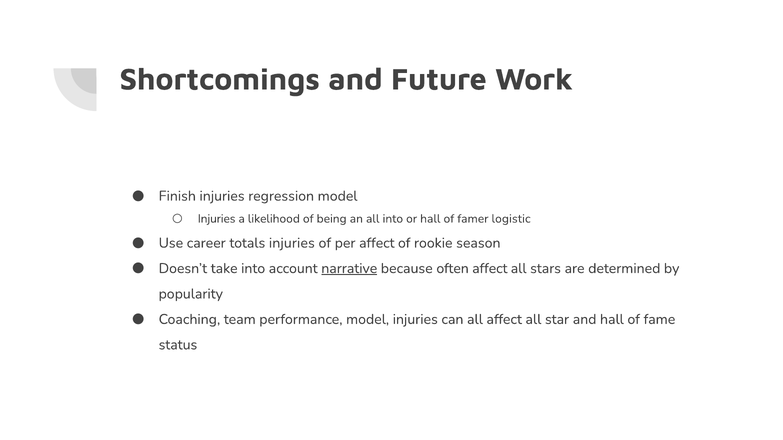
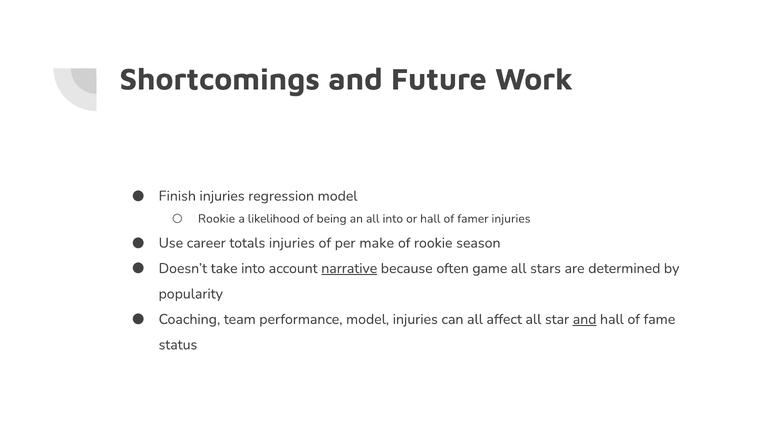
Injuries: Injuries -> Rookie (216, 219)
famer logistic: logistic -> injuries (511, 219)
per affect: affect -> make (377, 243)
often affect: affect -> game (490, 269)
and underline: none -> present (585, 320)
